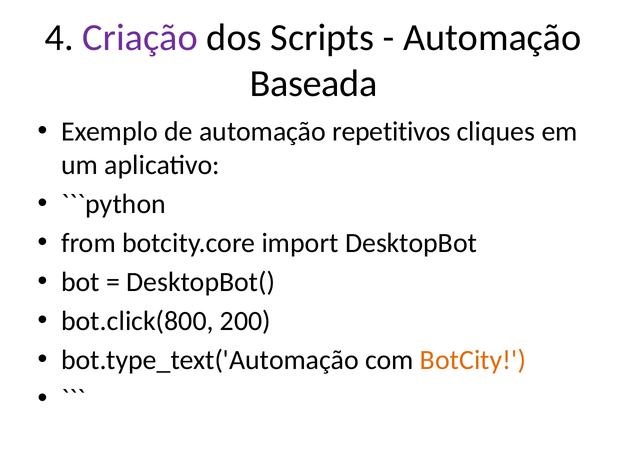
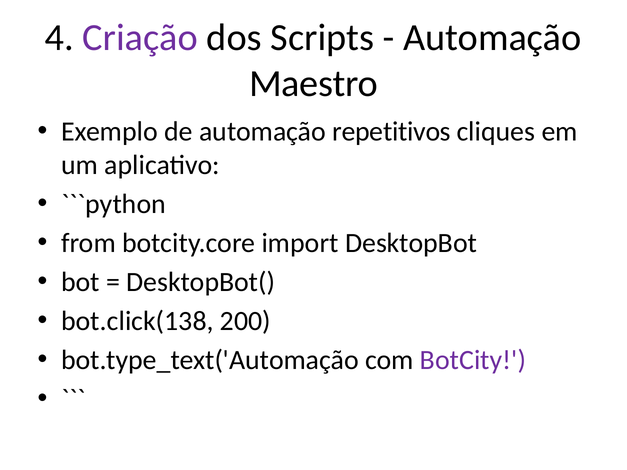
Baseada: Baseada -> Maestro (314, 84)
bot.click(800: bot.click(800 -> bot.click(138 (137, 321)
BotCity colour: orange -> purple (473, 360)
